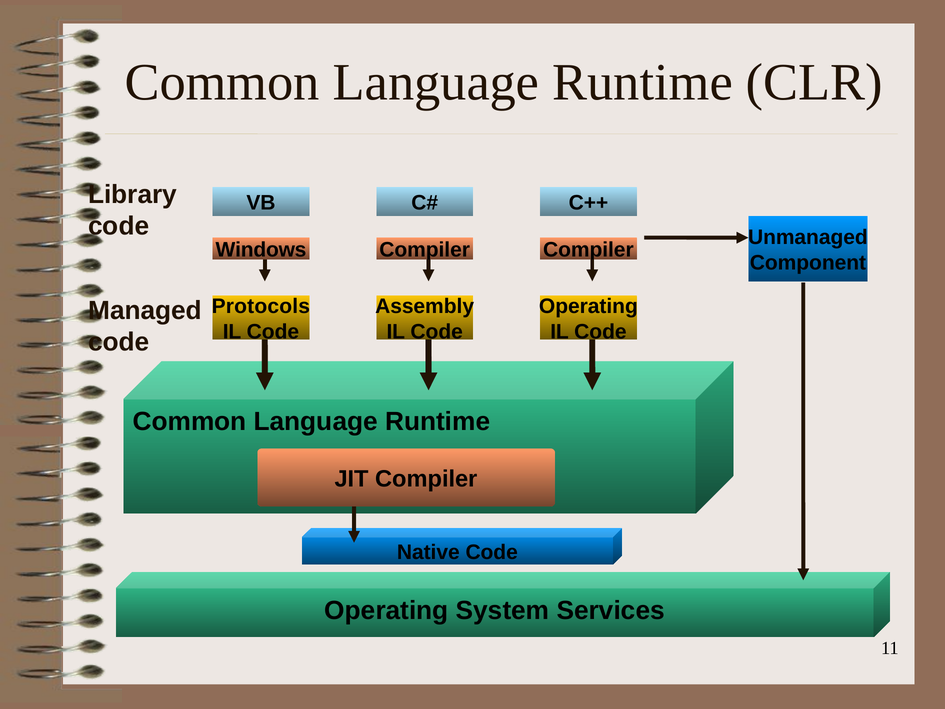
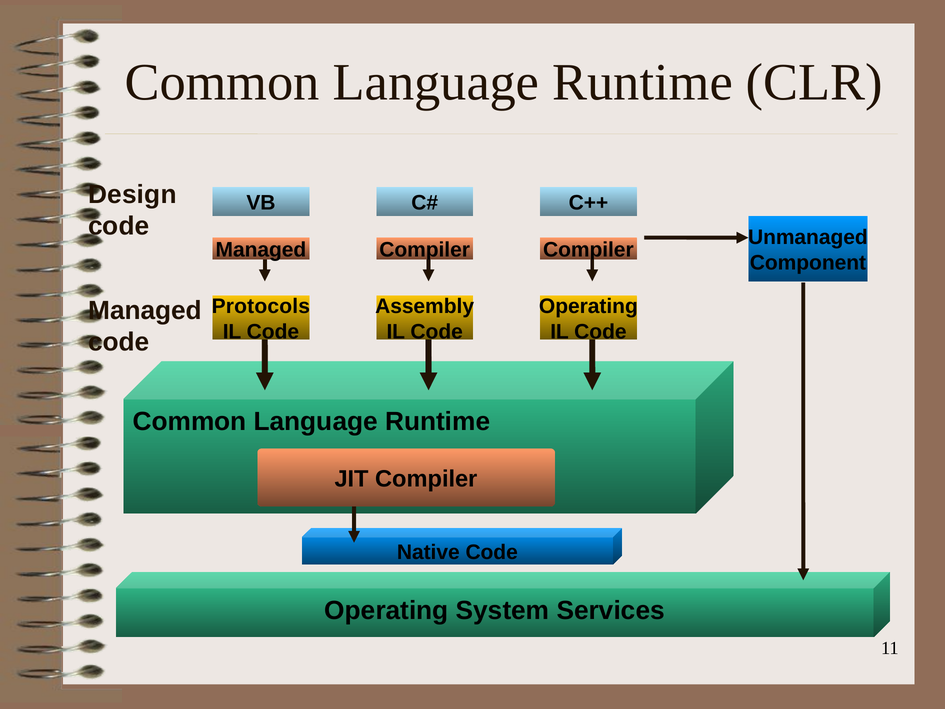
Library: Library -> Design (132, 194)
Windows: Windows -> Managed (261, 250)
